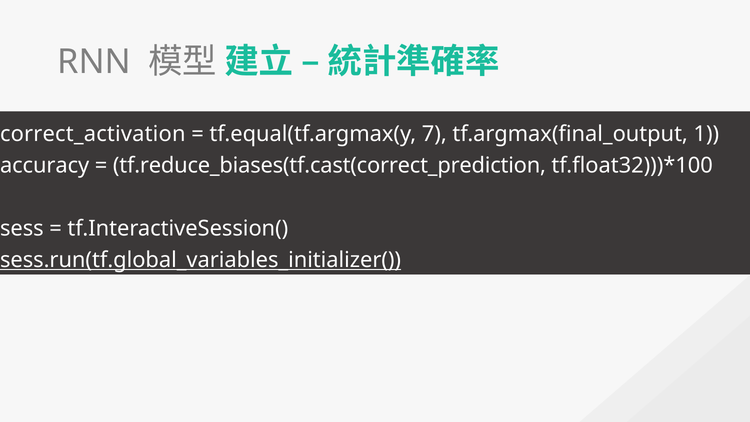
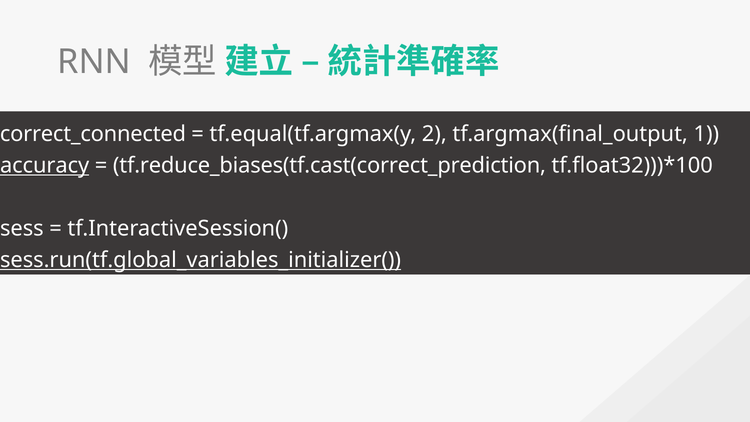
correct_activation: correct_activation -> correct_connected (93, 134)
7: 7 -> 2 (434, 134)
accuracy underline: none -> present (45, 165)
